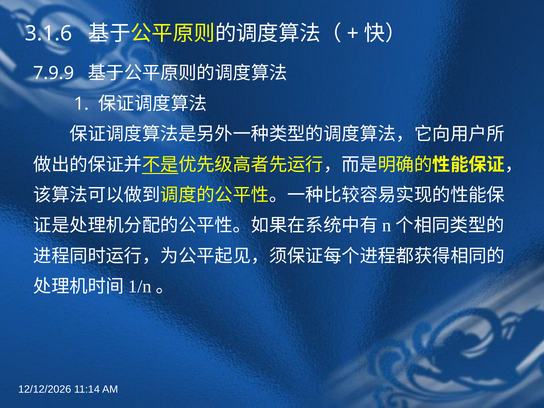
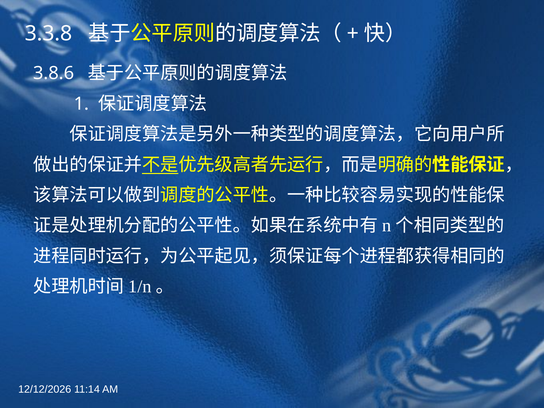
3.1.6: 3.1.6 -> 3.3.8 (48, 33)
7.9.9: 7.9.9 -> 3.8.6 (54, 73)
